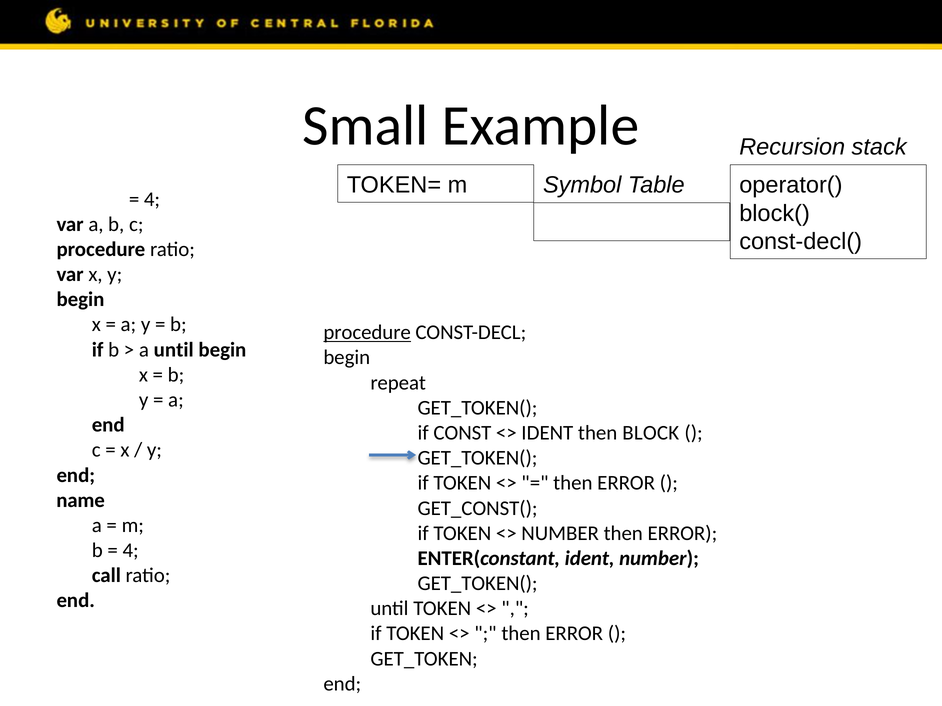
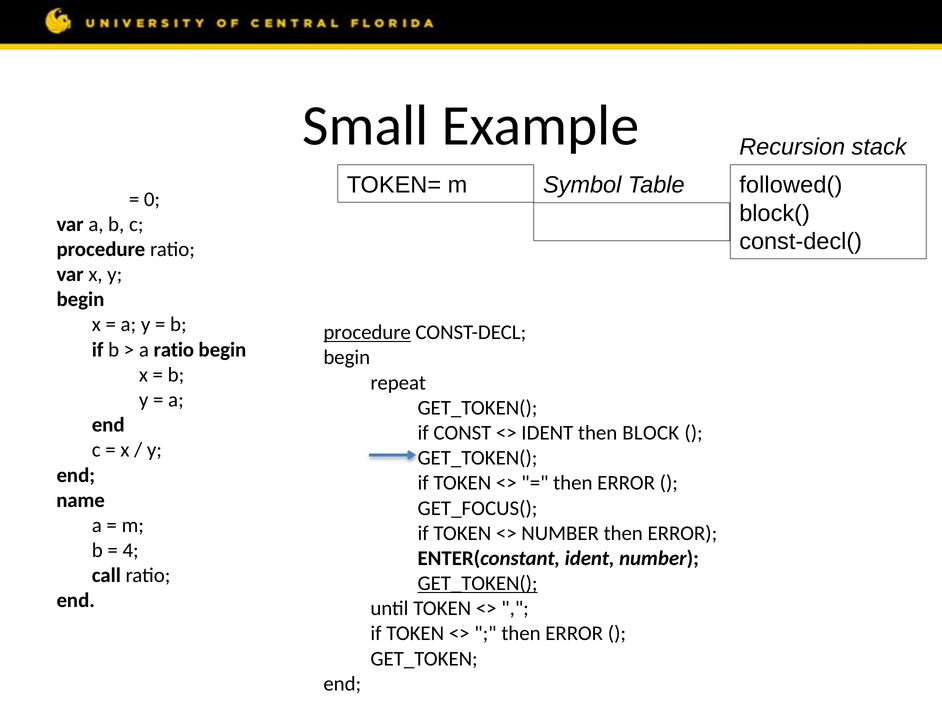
operator(: operator( -> followed( (791, 185)
4: 4 -> 0 (152, 199)
a until: until -> ratio (174, 350)
GET_CONST(: GET_CONST( -> GET_FOCUS( (478, 508)
GET_TOKEN( underline: none -> present (478, 584)
